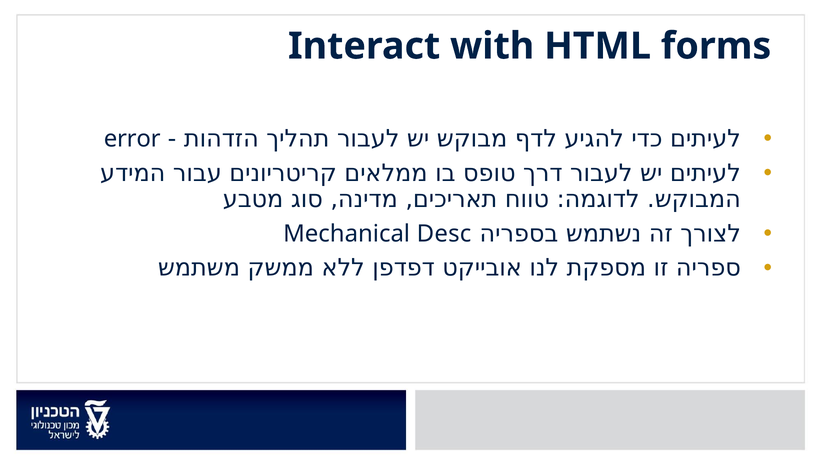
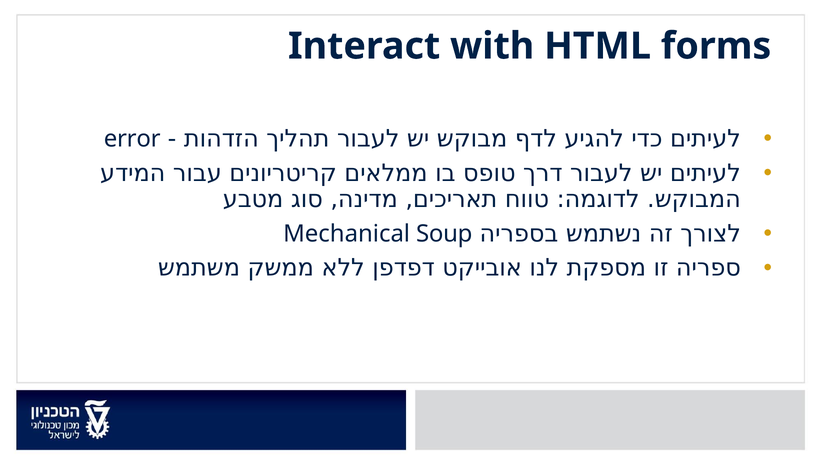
Desc: Desc -> Soup (444, 234)
